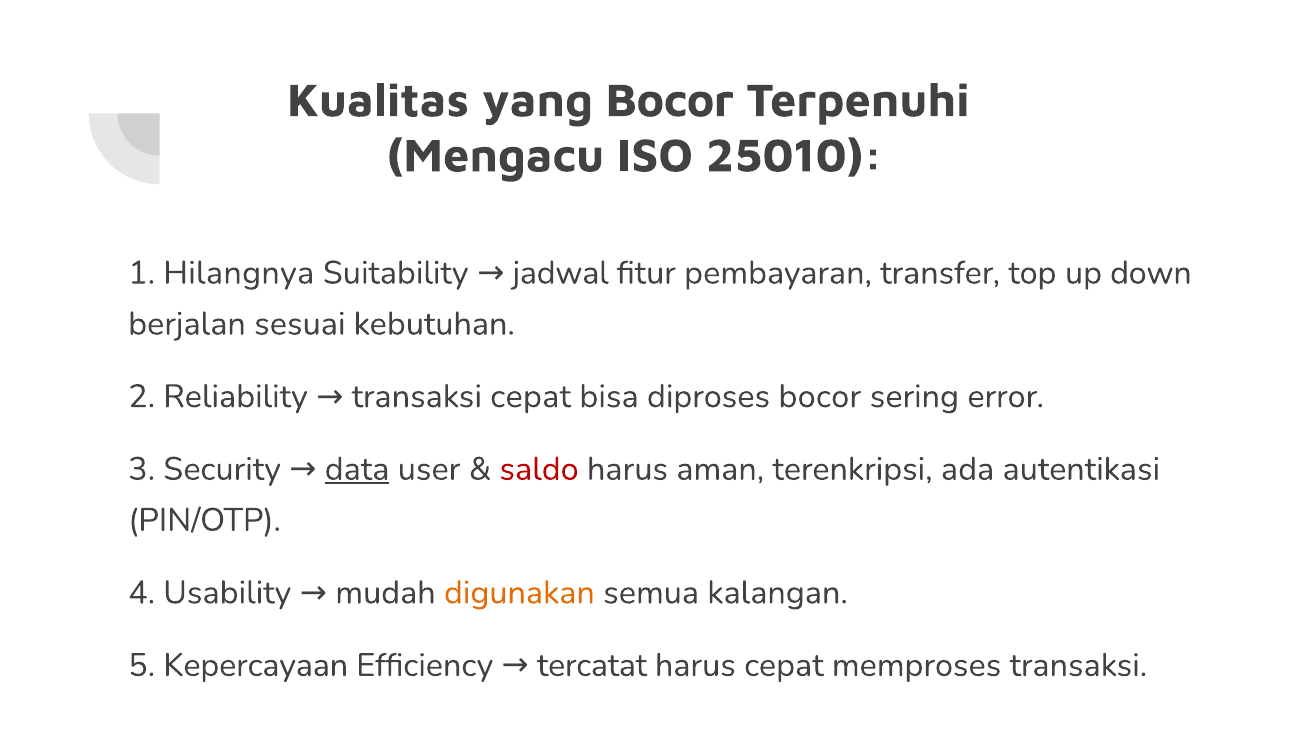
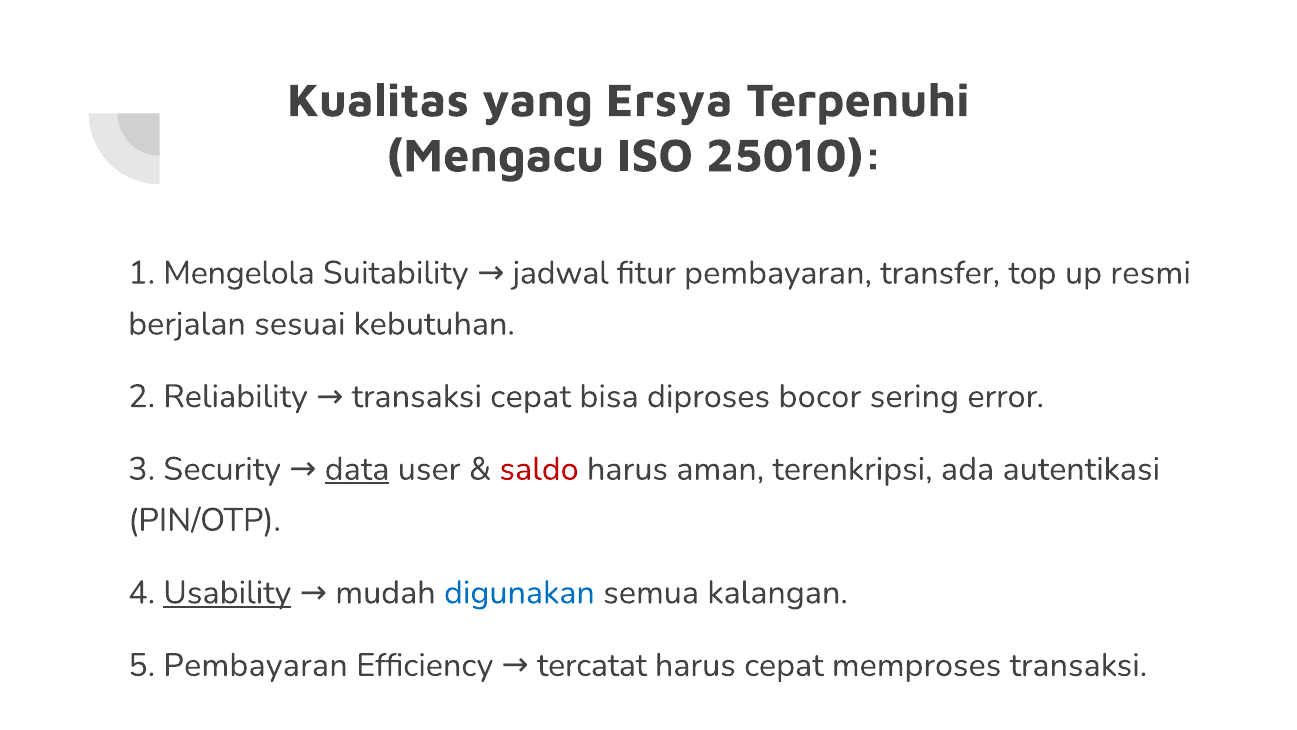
yang Bocor: Bocor -> Ersya (669, 101)
Hilangnya: Hilangnya -> Mengelola (239, 273)
down: down -> resmi (1151, 273)
Usability underline: none -> present (227, 592)
digunakan colour: orange -> blue (519, 592)
5 Kepercayaan: Kepercayaan -> Pembayaran (256, 665)
